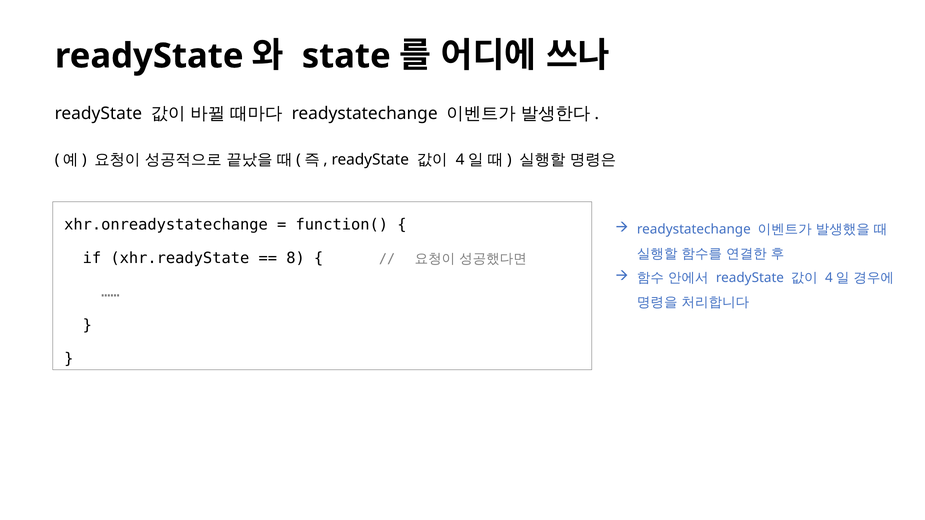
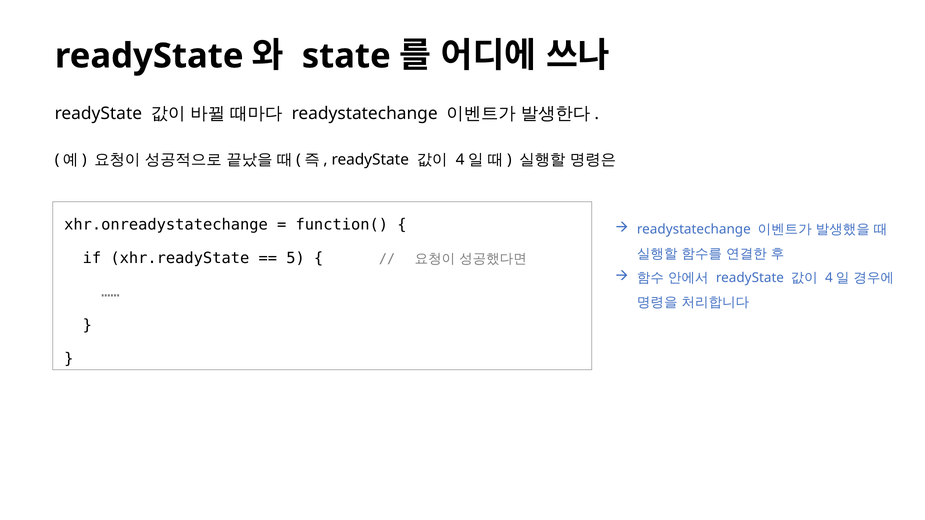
8: 8 -> 5 (296, 258)
